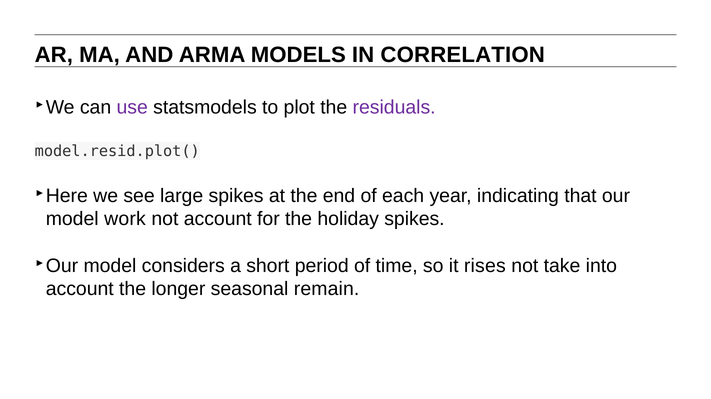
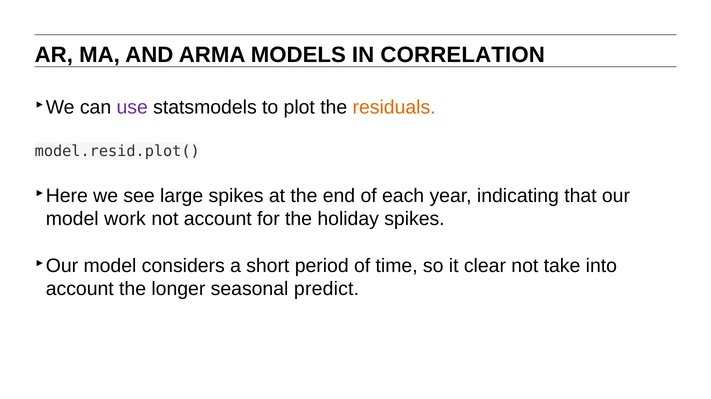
residuals colour: purple -> orange (394, 108)
rises: rises -> clear (485, 266)
remain: remain -> predict (327, 289)
